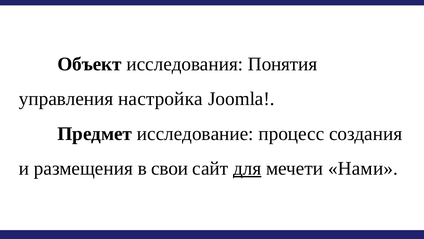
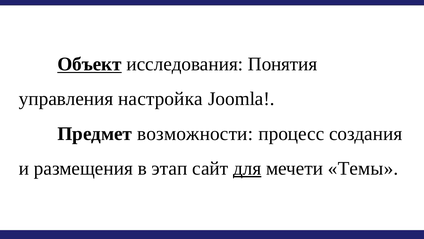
Объект underline: none -> present (90, 64)
исследование: исследование -> возможности (195, 133)
свои: свои -> этап (169, 168)
Нами: Нами -> Темы (363, 168)
